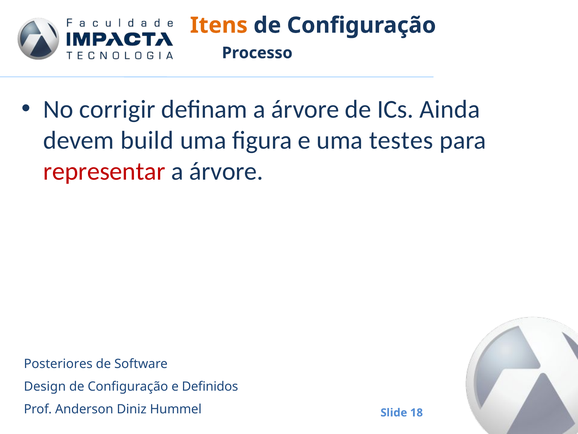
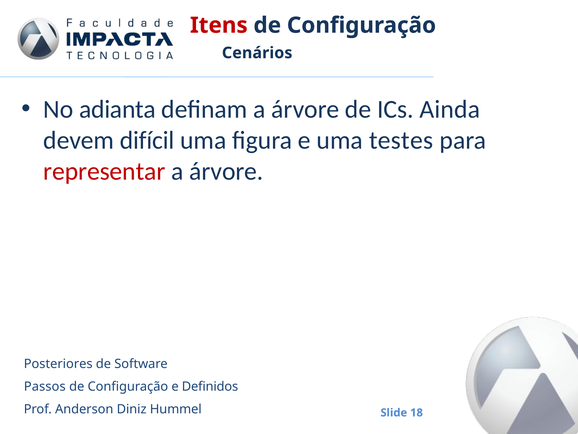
Itens colour: orange -> red (219, 25)
Processo: Processo -> Cenários (257, 53)
corrigir: corrigir -> adianta (117, 109)
build: build -> difícil (147, 140)
Design: Design -> Passos (45, 386)
